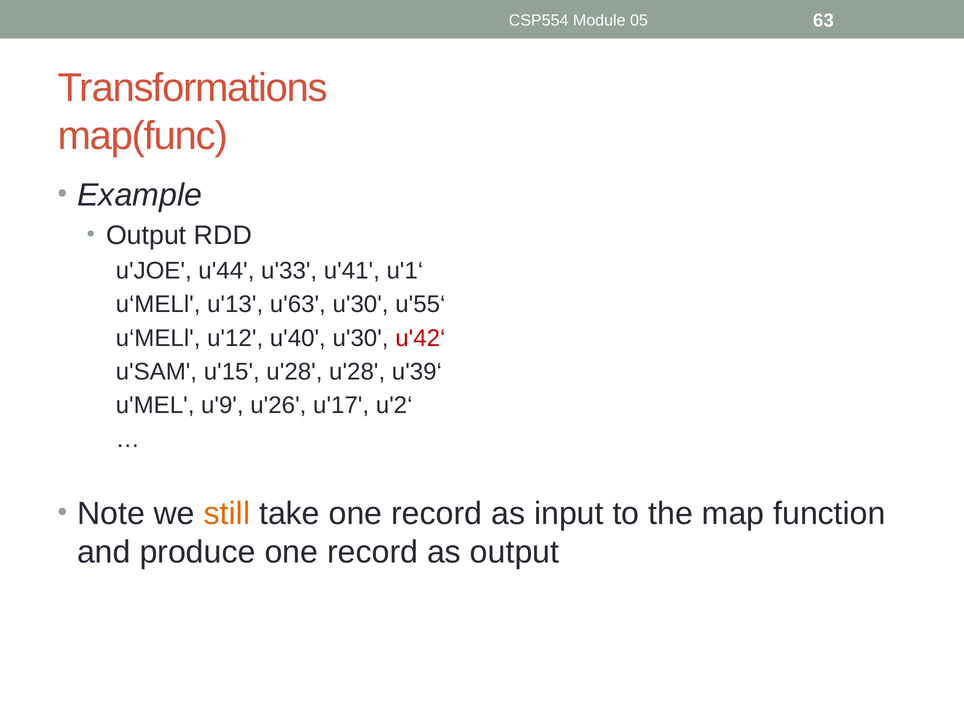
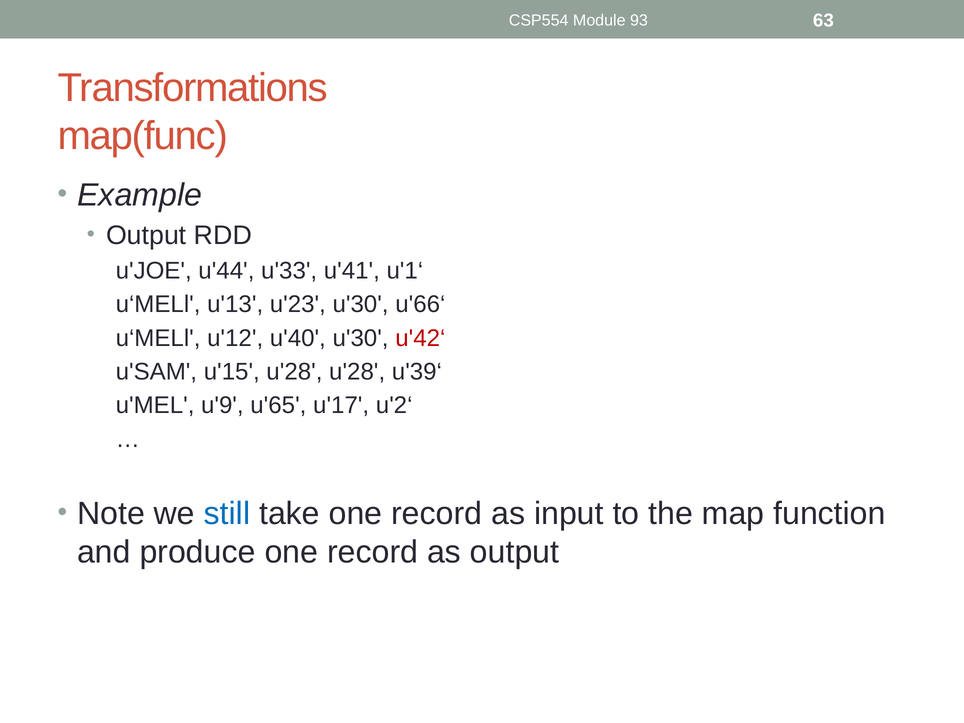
05: 05 -> 93 (639, 20)
u'63: u'63 -> u'23 (298, 304)
u'55‘: u'55‘ -> u'66‘ (420, 304)
u'26: u'26 -> u'65 (278, 406)
still colour: orange -> blue (227, 514)
